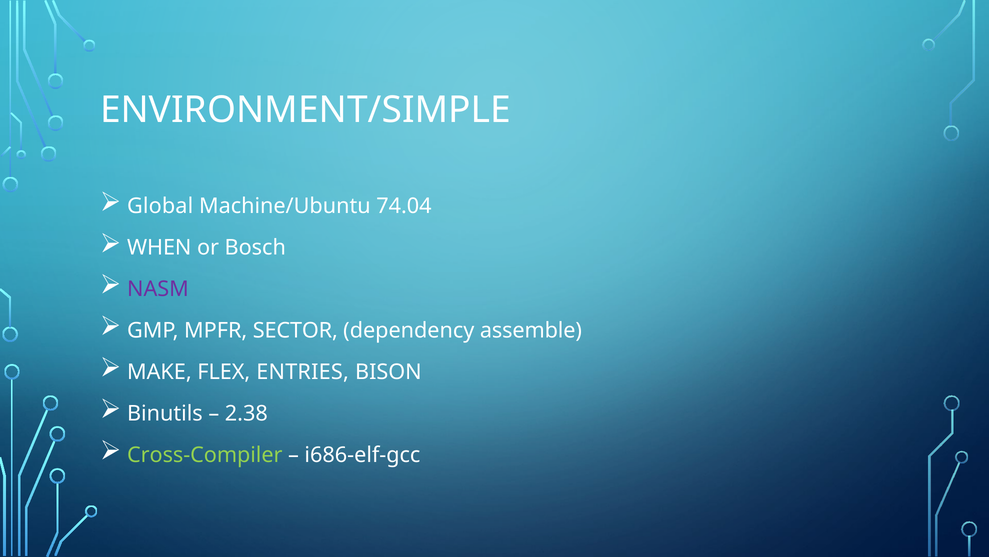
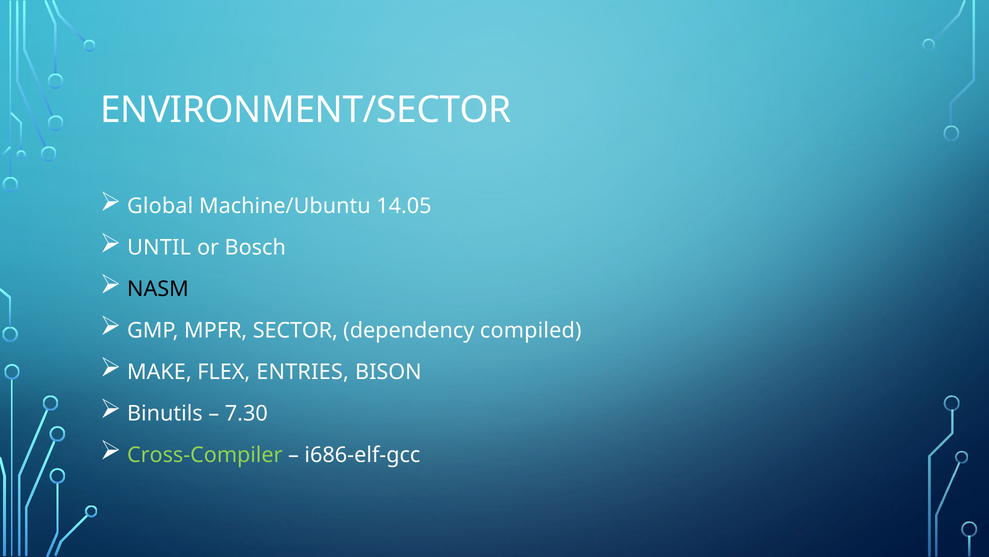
ENVIRONMENT/SIMPLE: ENVIRONMENT/SIMPLE -> ENVIRONMENT/SECTOR (306, 110)
74.04: 74.04 -> 14.05 (404, 206)
WHEN: WHEN -> UNTIL (159, 247)
NASM colour: purple -> black (158, 289)
assemble: assemble -> compiled (531, 330)
2.38: 2.38 -> 7.30 (246, 413)
